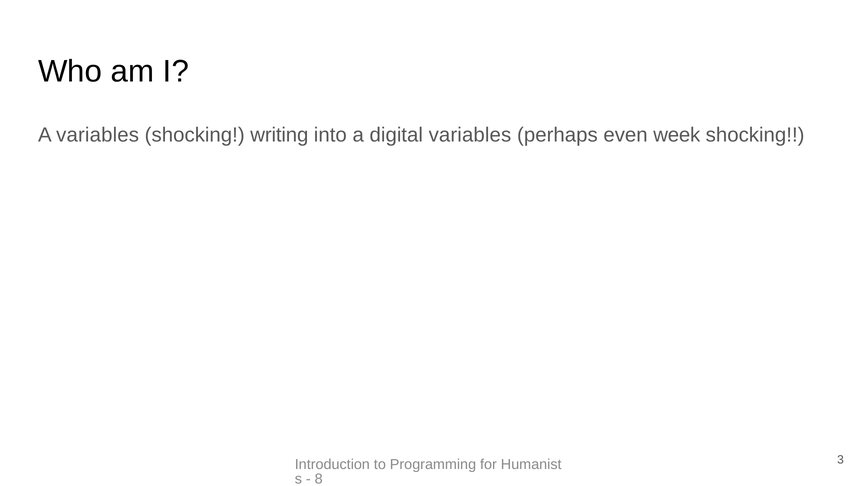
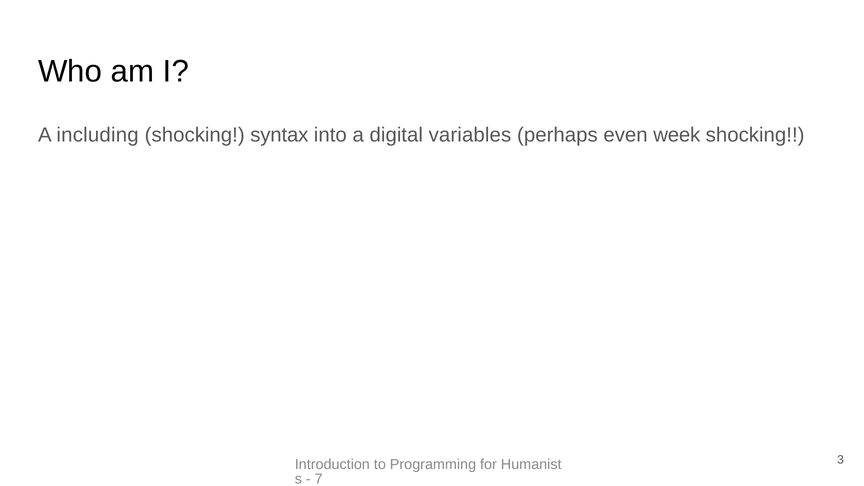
A variables: variables -> including (98, 135)
writing: writing -> syntax (279, 135)
8: 8 -> 7 (319, 479)
